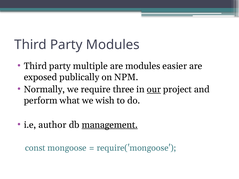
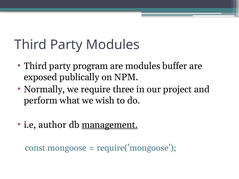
multiple: multiple -> program (90, 66)
easier: easier -> buffer (175, 66)
our underline: present -> none (154, 90)
